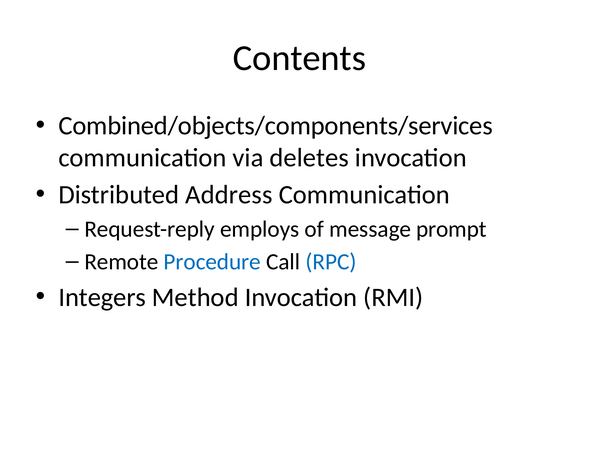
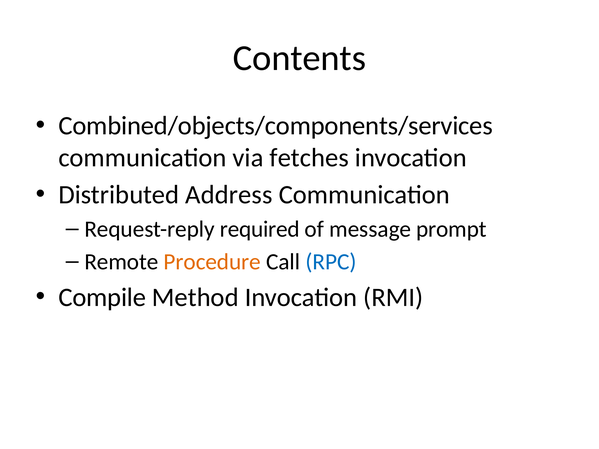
deletes: deletes -> fetches (309, 158)
employs: employs -> required (260, 229)
Procedure colour: blue -> orange (212, 262)
Integers: Integers -> Compile (102, 297)
